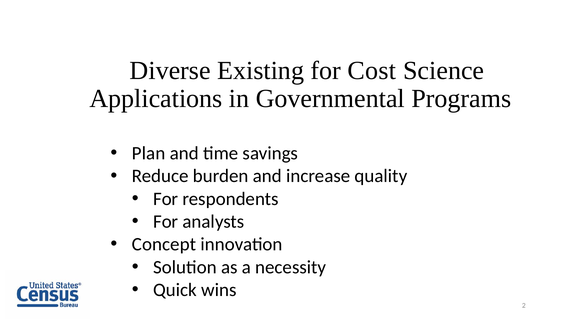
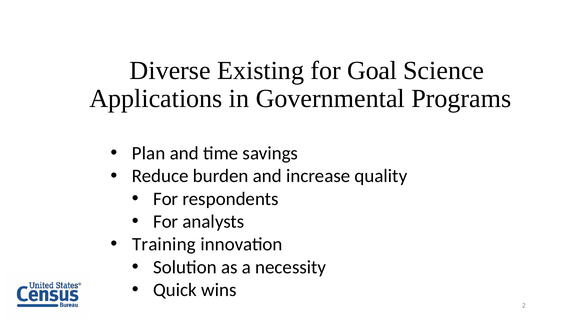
Cost: Cost -> Goal (372, 71)
Concept: Concept -> Training (164, 244)
